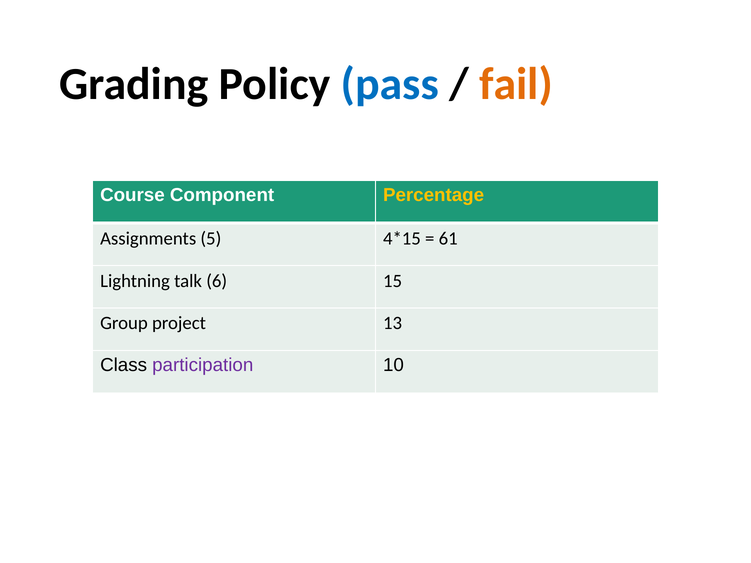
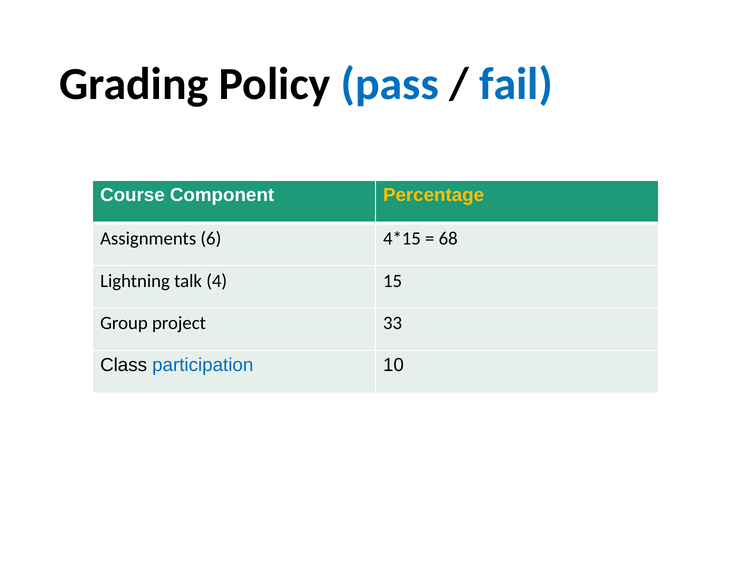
fail colour: orange -> blue (516, 84)
5: 5 -> 6 (211, 238)
61: 61 -> 68 (448, 238)
6: 6 -> 4 (217, 281)
13: 13 -> 33 (393, 323)
participation colour: purple -> blue (203, 365)
